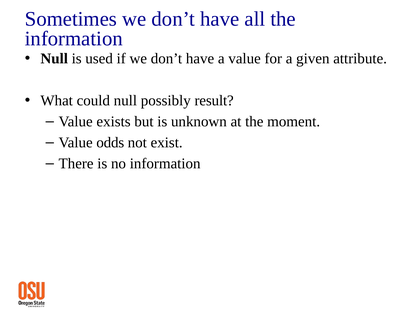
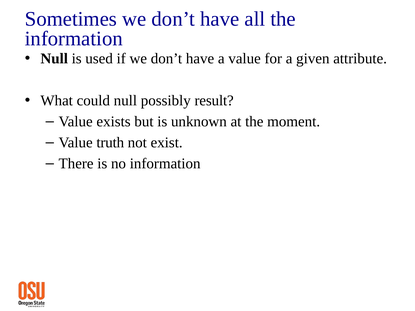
odds: odds -> truth (110, 143)
